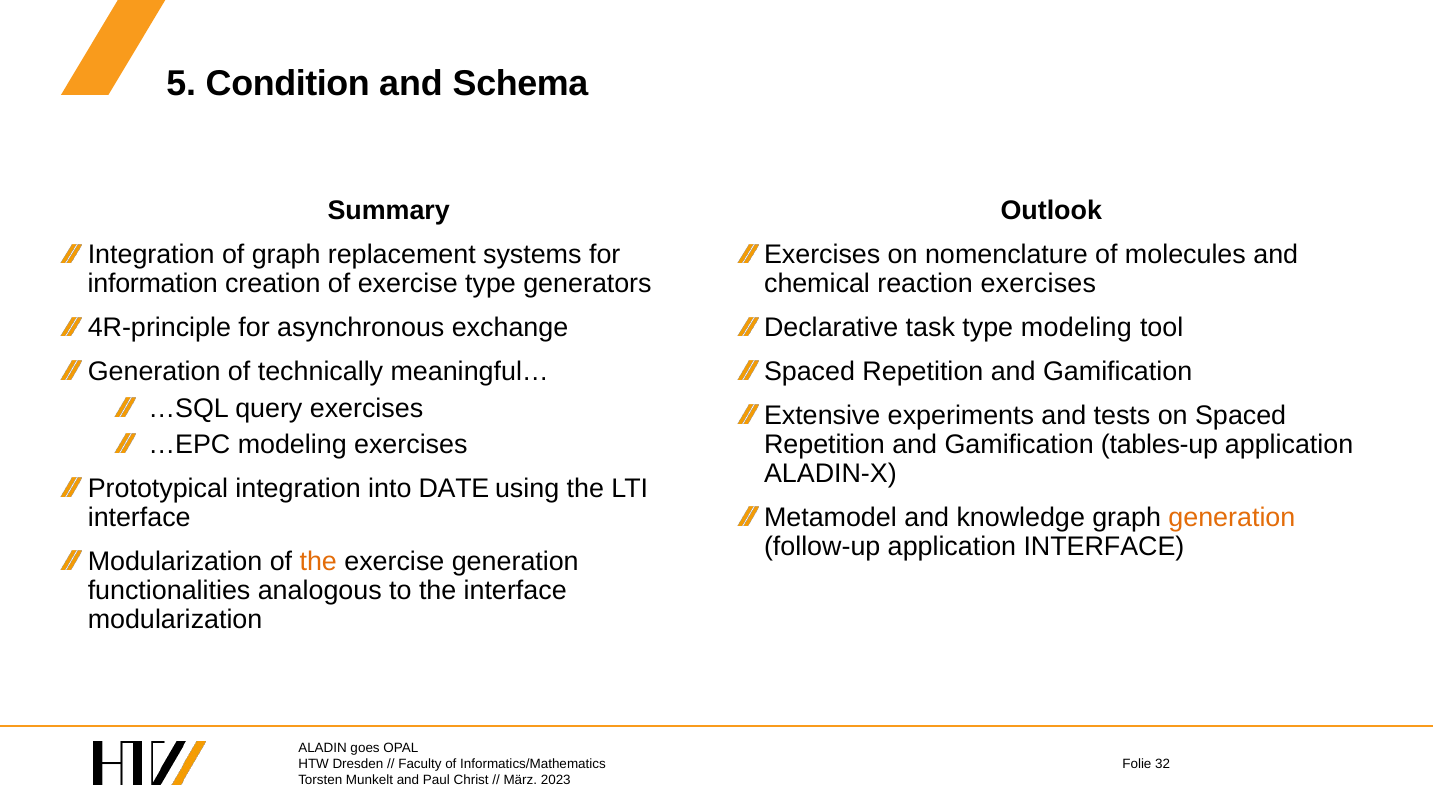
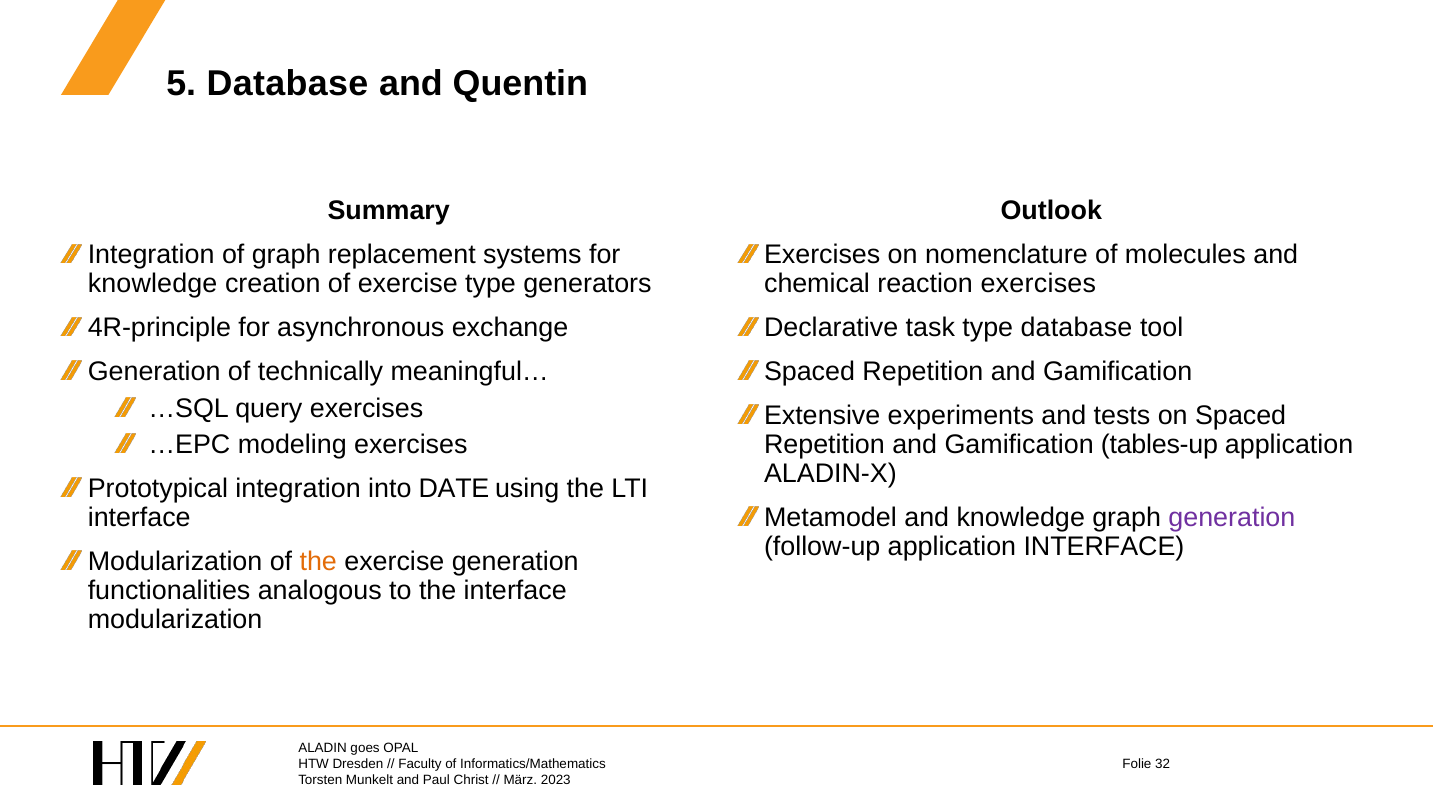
5 Condition: Condition -> Database (287, 83)
Schema: Schema -> Quentin (520, 83)
information: information -> knowledge (153, 284)
type modeling: modeling -> database (1076, 328)
generation colour: orange -> purple (1232, 518)
